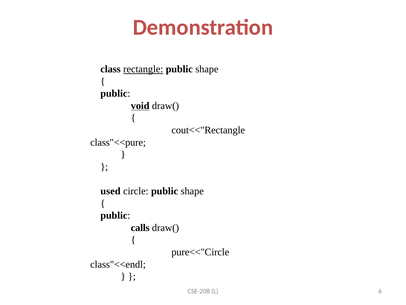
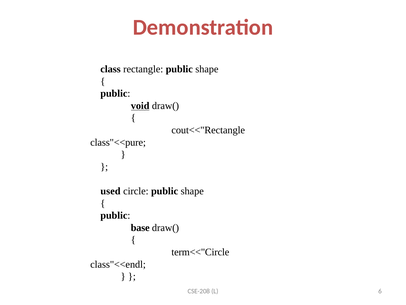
rectangle underline: present -> none (143, 69)
calls: calls -> base (140, 227)
pure<<"Circle: pure<<"Circle -> term<<"Circle (200, 252)
